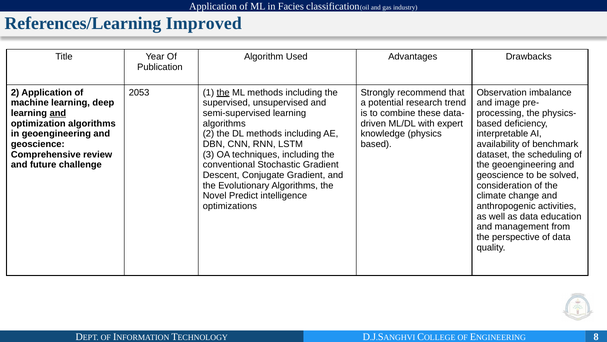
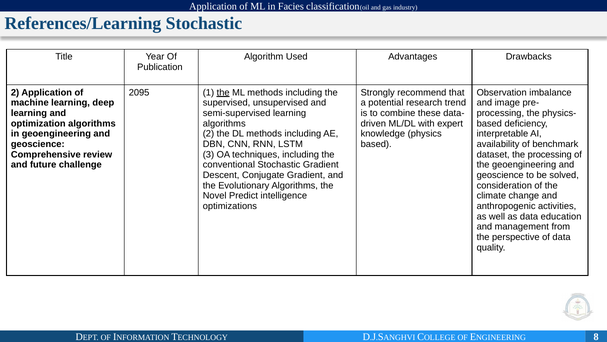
References/Learning Improved: Improved -> Stochastic (204, 23)
2053: 2053 -> 2095 (139, 92)
and underline: present -> none (58, 113)
the scheduling: scheduling -> processing (550, 154)
